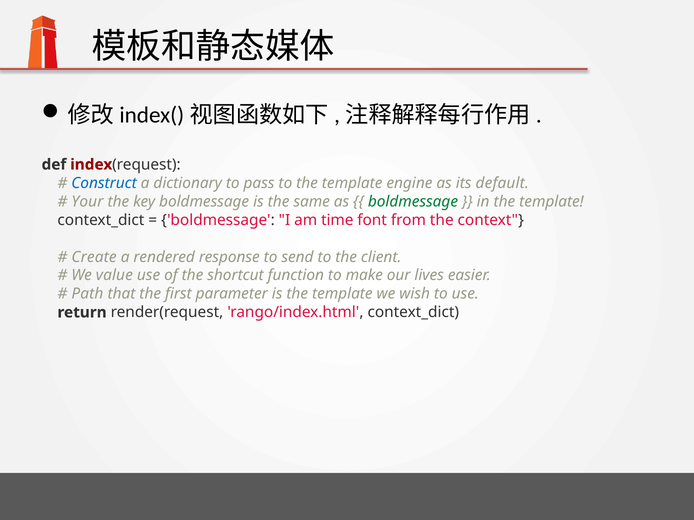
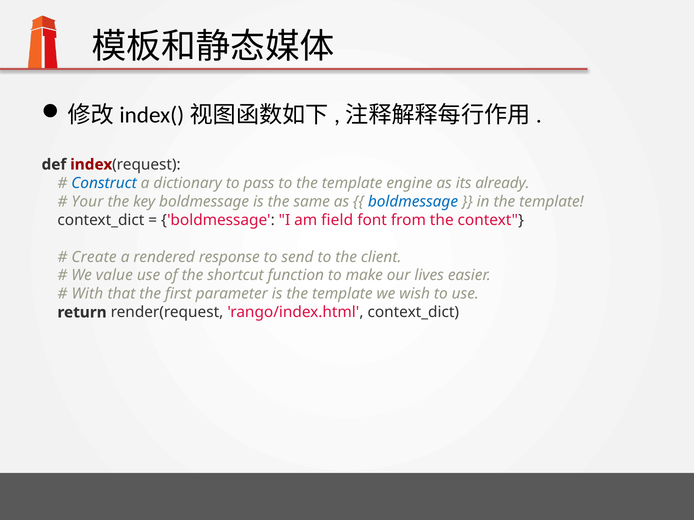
default: default -> already (502, 183)
boldmessage colour: green -> blue (413, 202)
time: time -> field (337, 220)
Path: Path -> With (87, 294)
